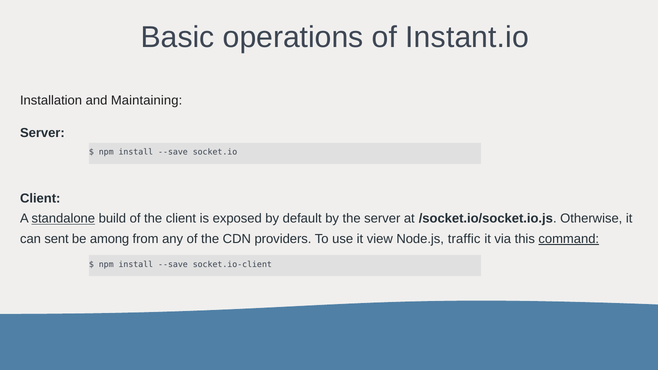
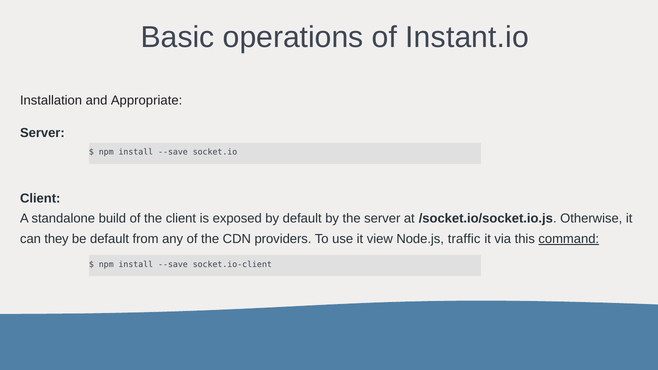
Maintaining: Maintaining -> Appropriate (147, 100)
standalone underline: present -> none (63, 219)
sent: sent -> they (57, 239)
be among: among -> default (110, 239)
